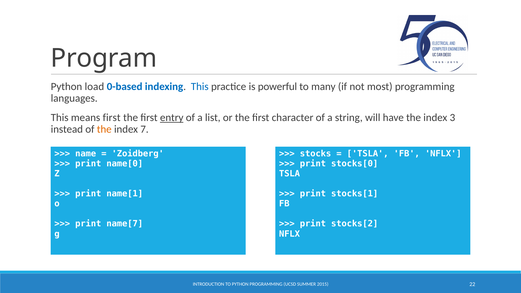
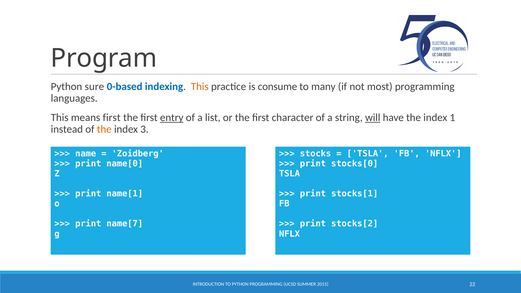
load: load -> sure (94, 87)
This colour: blue -> orange (200, 87)
powerful: powerful -> consume (277, 87)
will underline: none -> present (373, 118)
3: 3 -> 1 (452, 118)
7: 7 -> 3 (144, 129)
